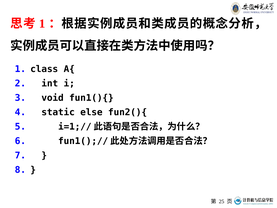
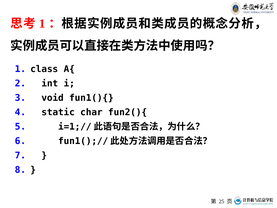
else: else -> char (91, 112)
